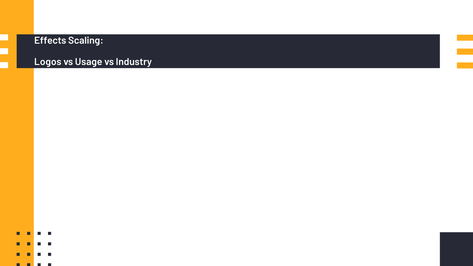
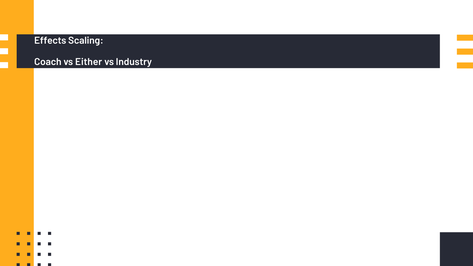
Logos: Logos -> Coach (48, 62)
Usage: Usage -> Either (89, 62)
